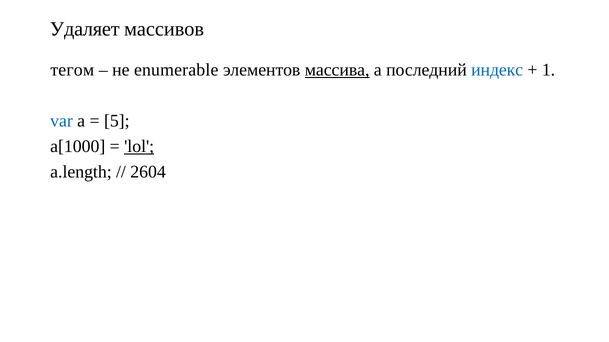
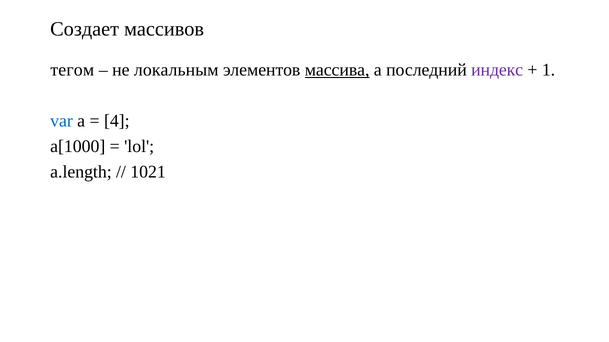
Удаляет: Удаляет -> Создает (85, 29)
enumerable: enumerable -> локальным (176, 70)
индекс colour: blue -> purple (497, 70)
5: 5 -> 4 (117, 121)
lol underline: present -> none (139, 147)
2604: 2604 -> 1021 (148, 172)
